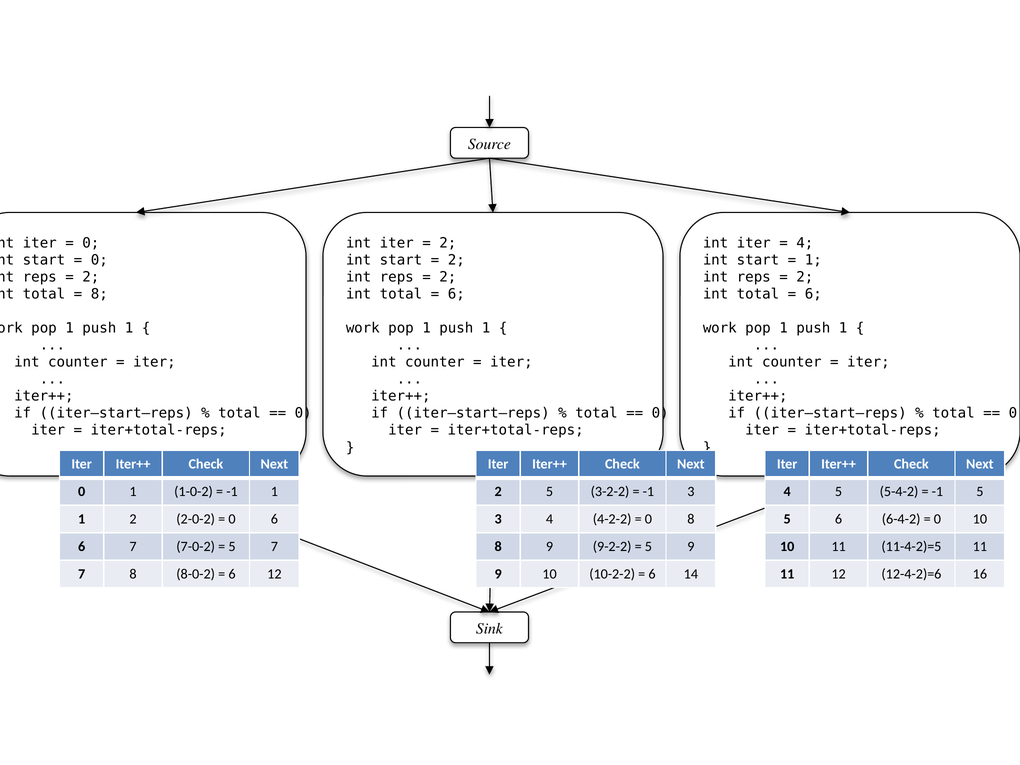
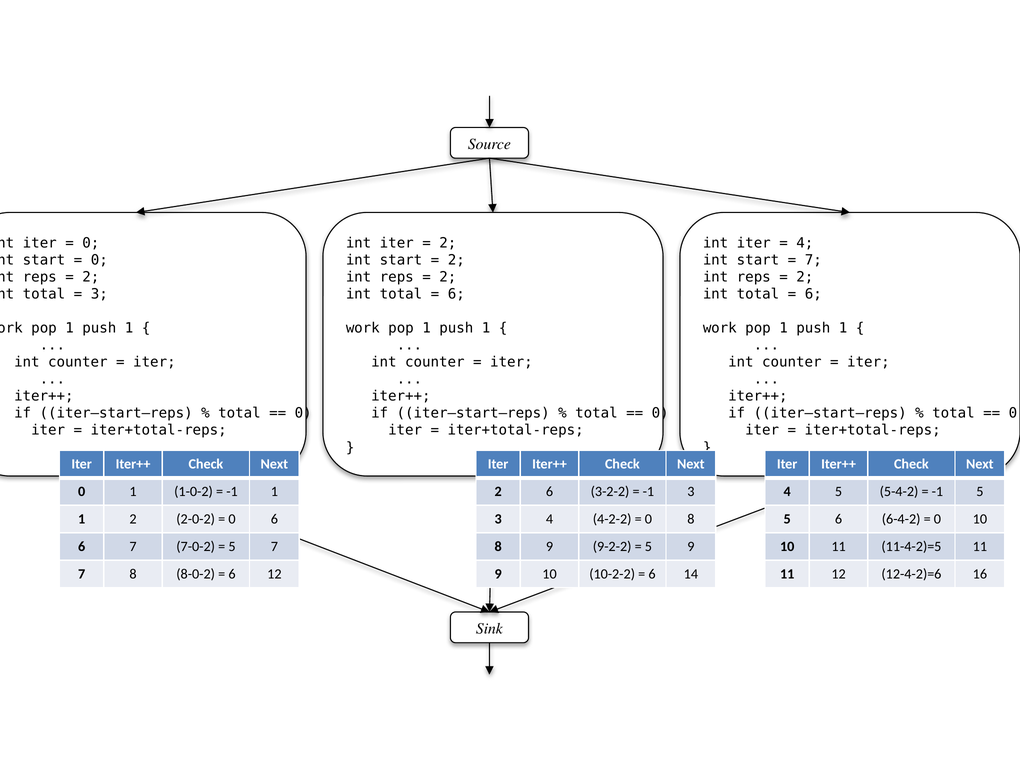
1: 1 -> 7 (813, 260)
8: 8 -> 3 (99, 294)
2 5: 5 -> 6 (550, 492)
